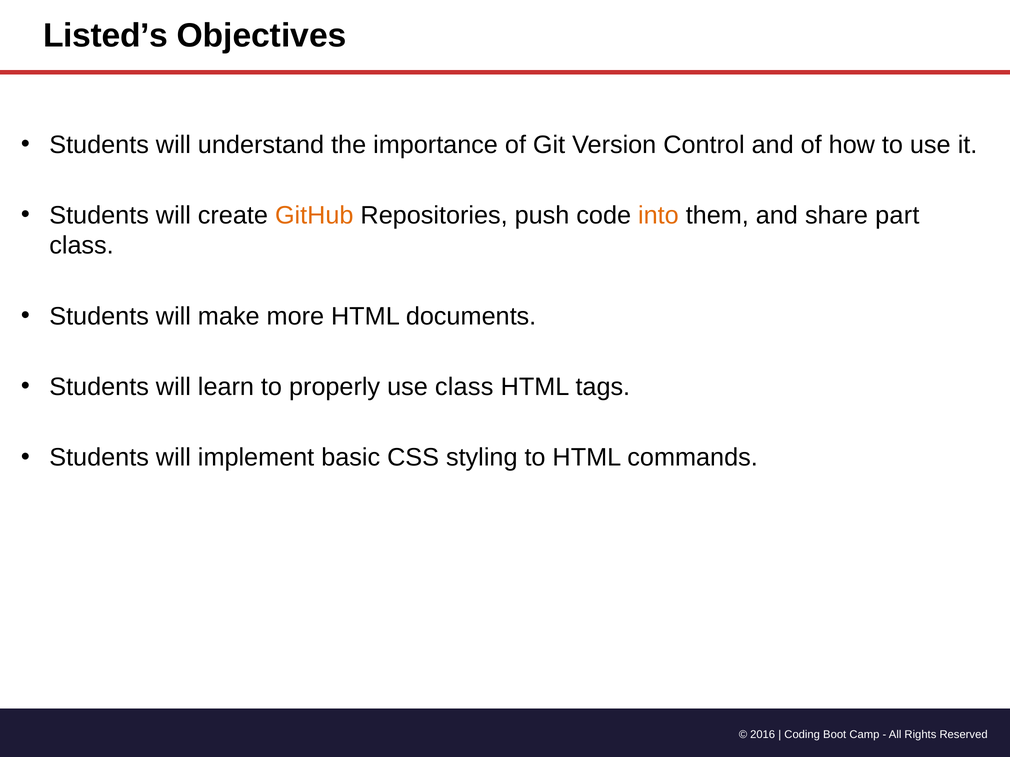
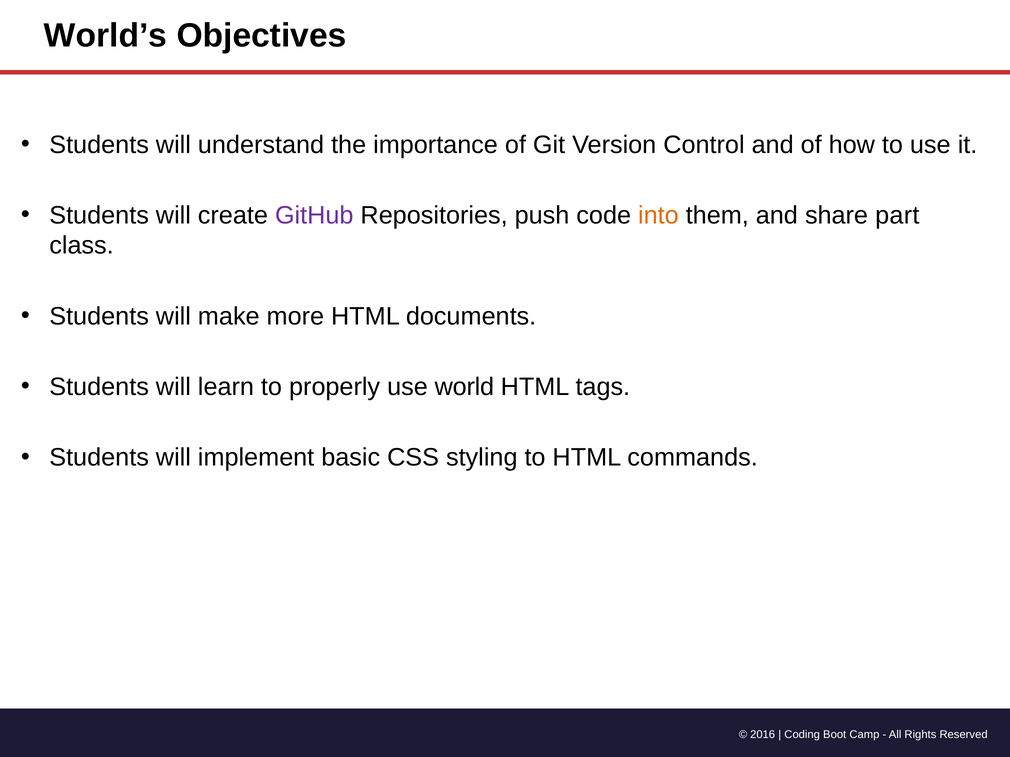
Listed’s: Listed’s -> World’s (105, 36)
GitHub colour: orange -> purple (314, 215)
use class: class -> world (464, 387)
